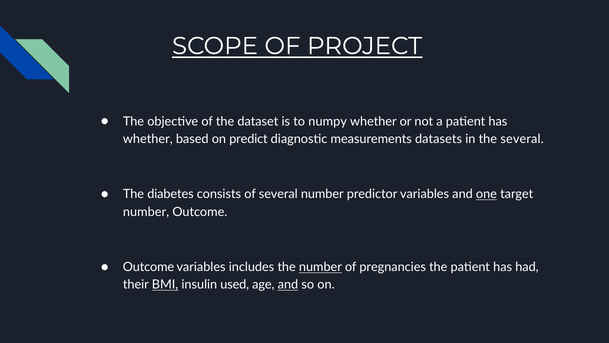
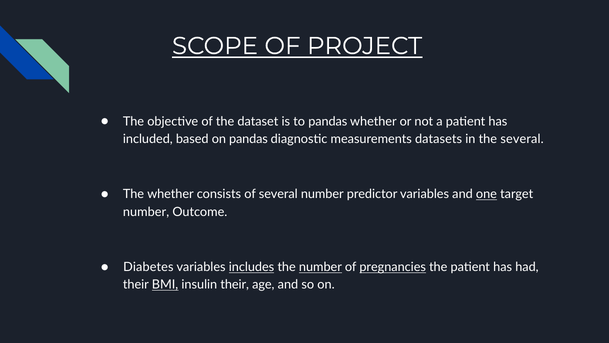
to numpy: numpy -> pandas (328, 121)
whether: whether -> included (148, 139)
on predict: predict -> pandas (248, 139)
The diabetes: diabetes -> whether (170, 194)
Outcome: Outcome -> Diabetes (148, 267)
includes underline: none -> present (252, 267)
pregnancies underline: none -> present (393, 267)
insulin used: used -> their (235, 284)
and underline: present -> none (288, 284)
